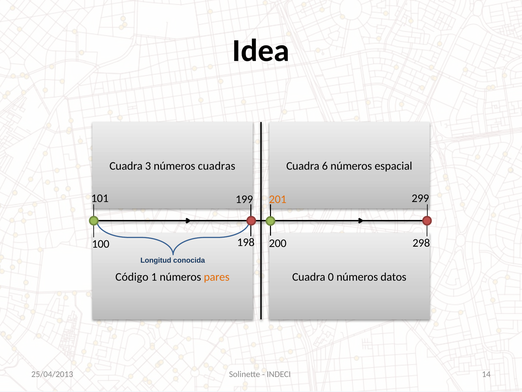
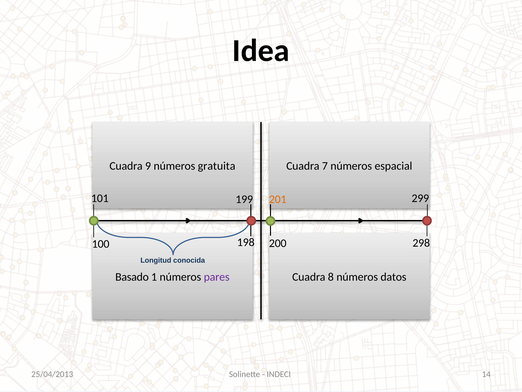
3: 3 -> 9 (148, 166)
cuadras: cuadras -> gratuita (217, 166)
6: 6 -> 7 (325, 166)
Código: Código -> Basado (132, 277)
pares colour: orange -> purple (217, 277)
0: 0 -> 8 (331, 277)
